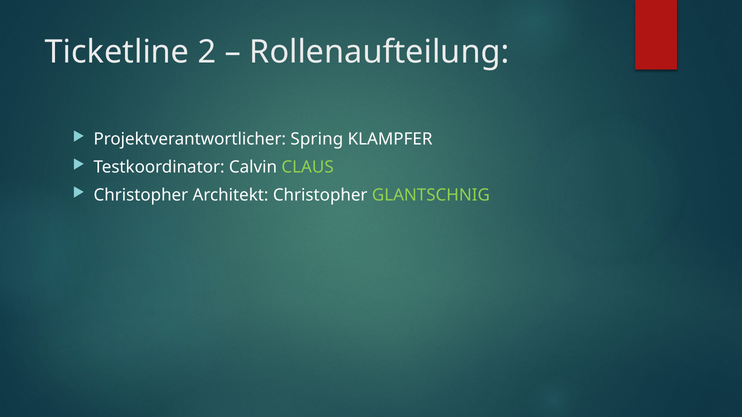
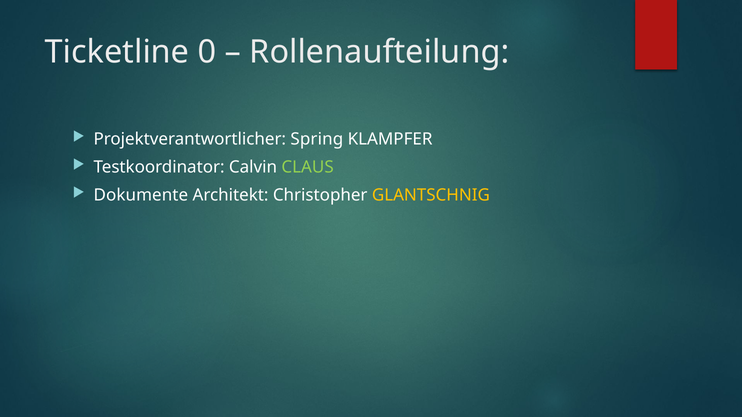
2: 2 -> 0 (207, 52)
Christopher: Christopher -> Dokumente (141, 195)
GLANTSCHNIG colour: light green -> yellow (431, 195)
